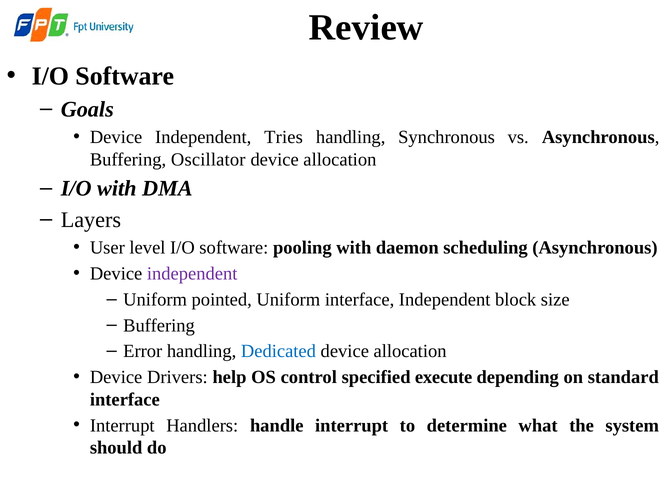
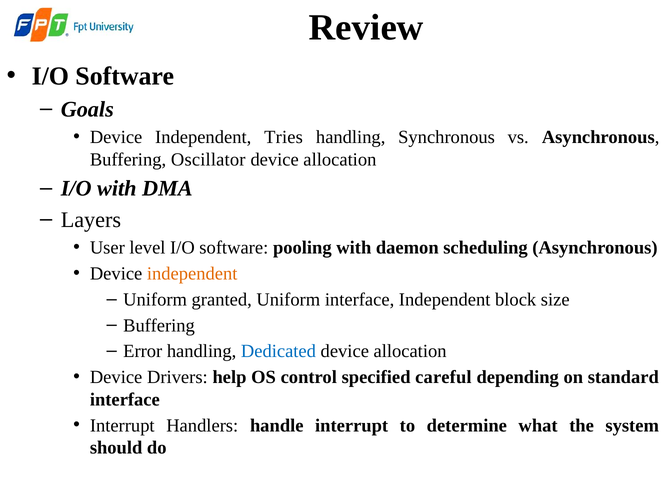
independent colour: purple -> orange (192, 273)
pointed: pointed -> granted (222, 299)
execute: execute -> careful (443, 377)
